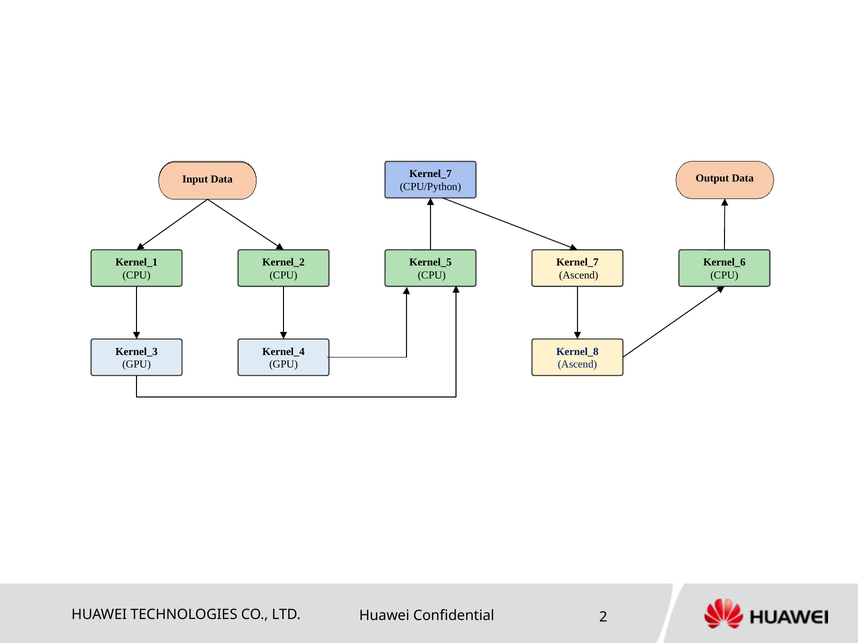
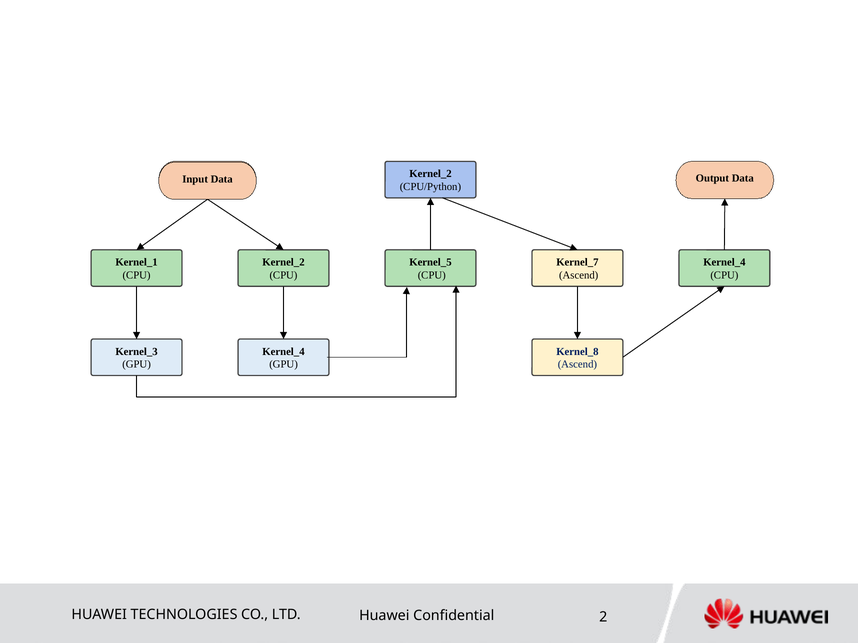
Kernel_7: Kernel_7 -> Kernel_2 (430, 174)
Kernel_6: Kernel_6 -> Kernel_4 (724, 263)
